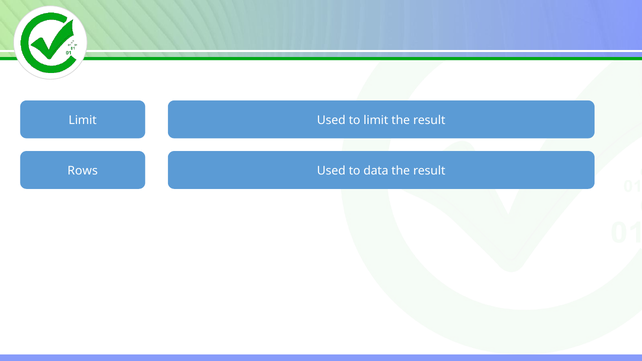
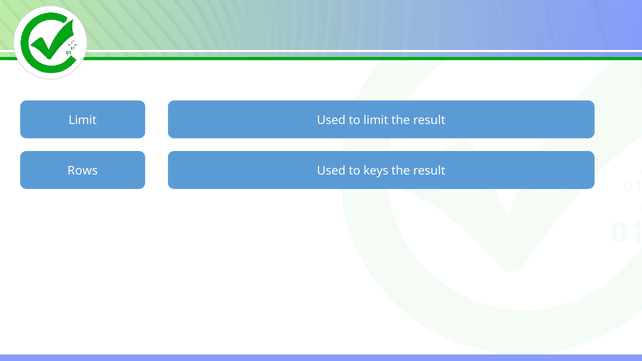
data: data -> keys (376, 171)
